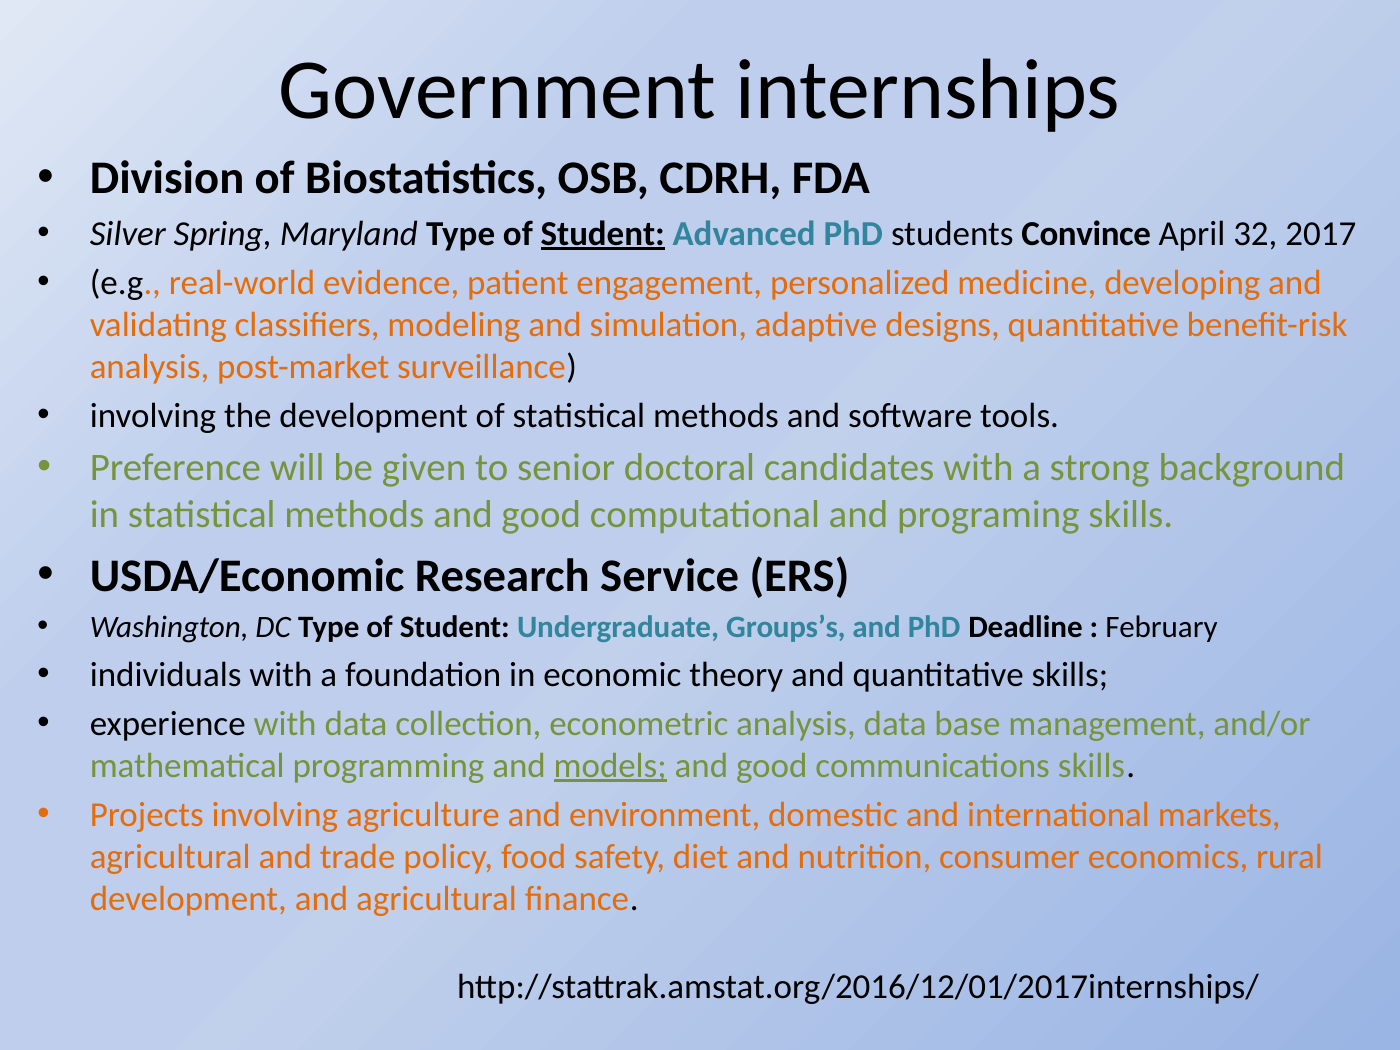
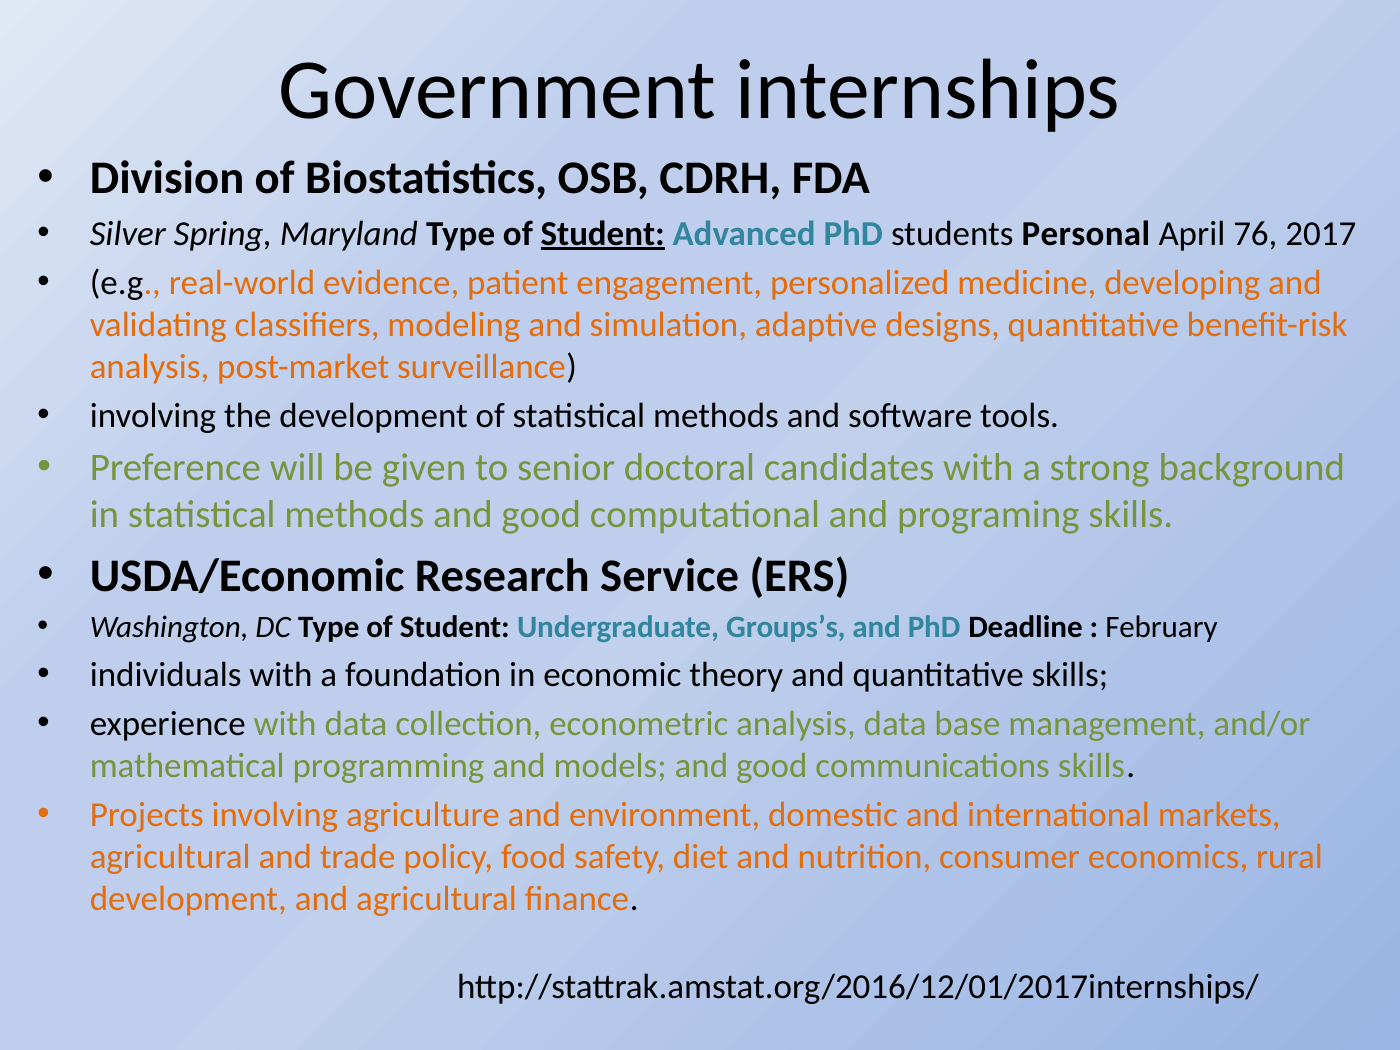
Convince: Convince -> Personal (1086, 233)
32: 32 -> 76 (1255, 233)
models underline: present -> none (610, 765)
